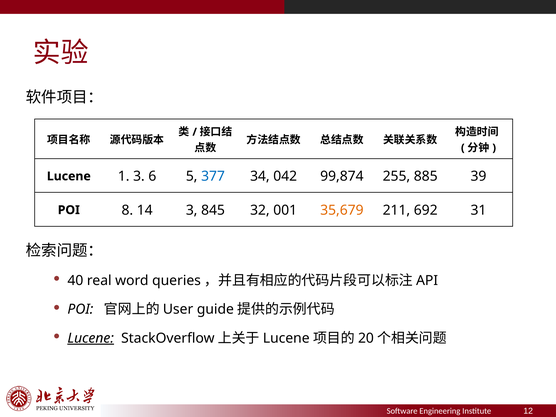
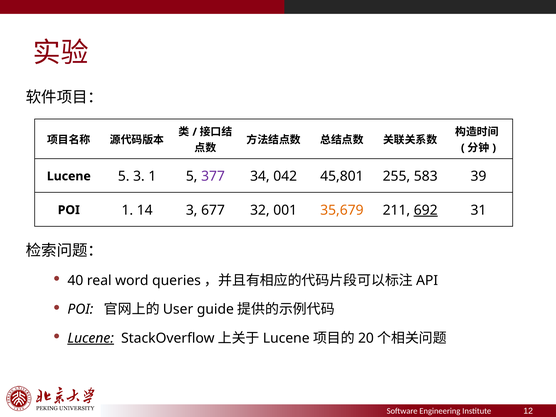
Lucene 1: 1 -> 5 (124, 176)
3 6: 6 -> 1 (152, 176)
377 colour: blue -> purple (213, 176)
99,874: 99,874 -> 45,801 (342, 176)
885: 885 -> 583 (426, 176)
POI 8: 8 -> 1 (127, 210)
845: 845 -> 677 (213, 210)
692 underline: none -> present (426, 210)
